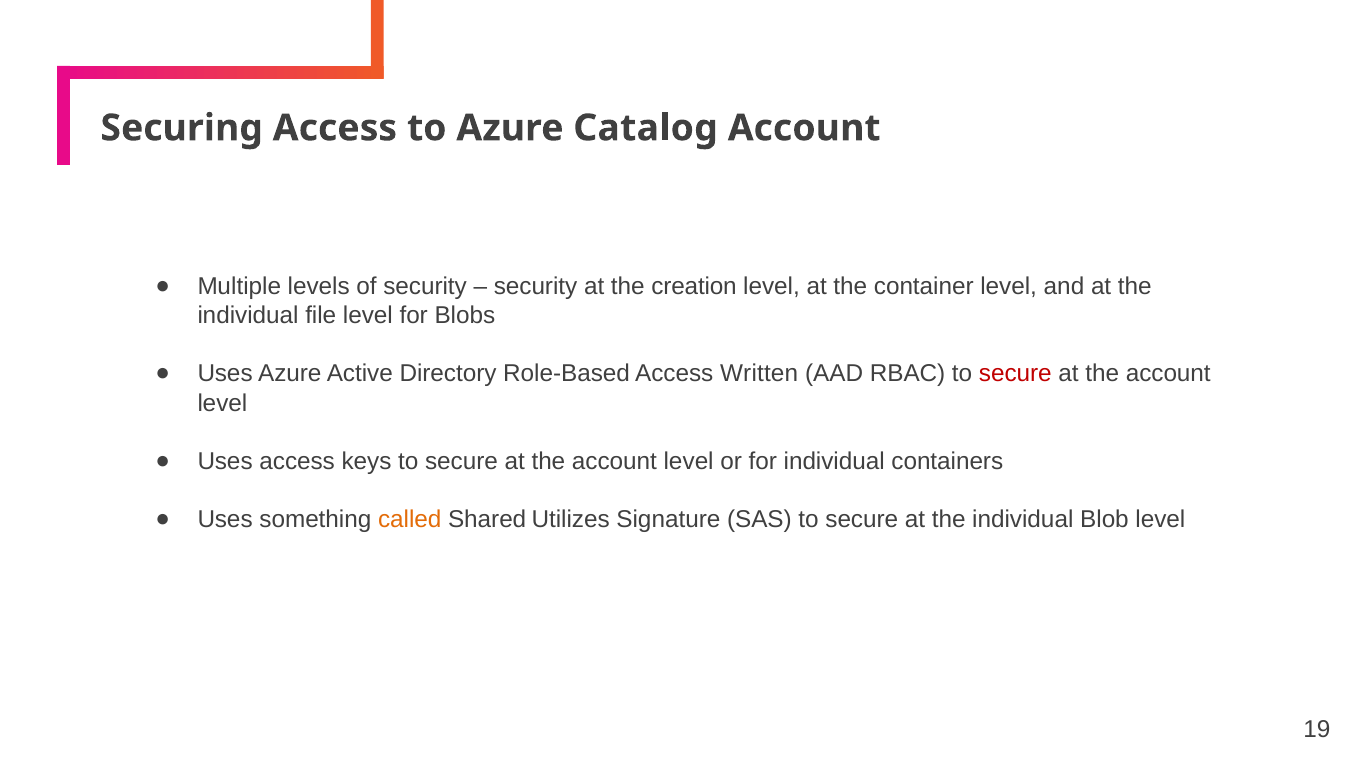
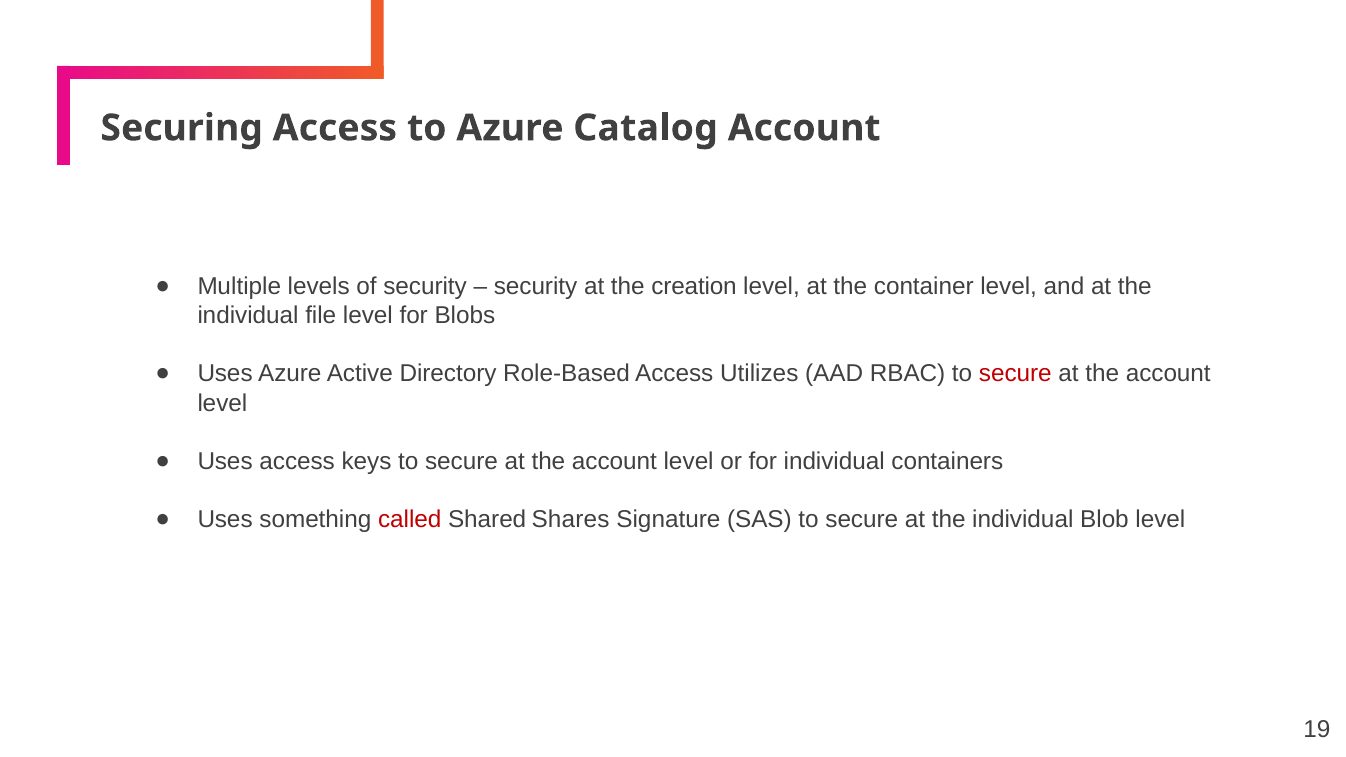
Written: Written -> Utilizes (759, 374)
called colour: orange -> red (410, 520)
Utilizes: Utilizes -> Shares (571, 520)
